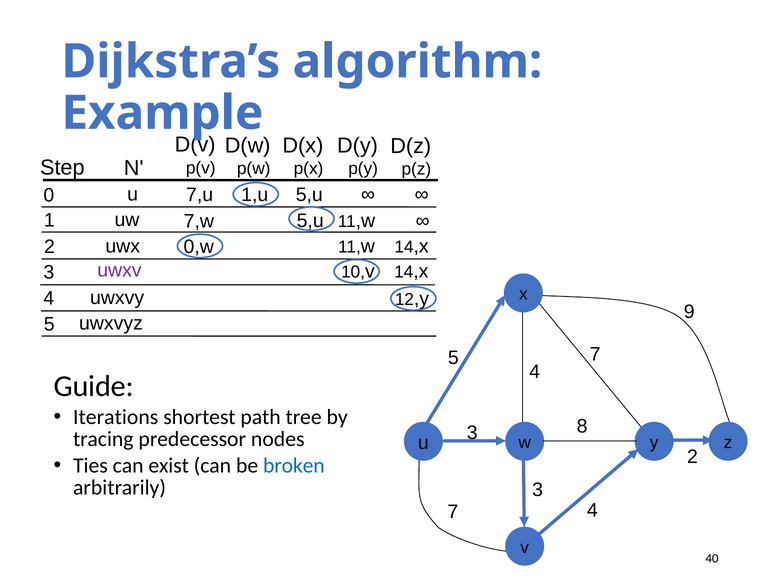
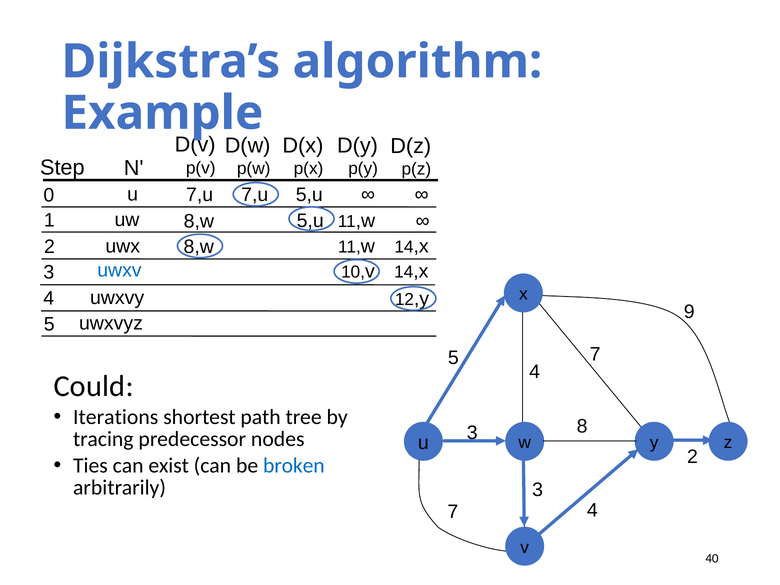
7,u 1,u: 1,u -> 7,u (255, 195)
7,w: 7,w -> 8,w (199, 221)
0,w: 0,w -> 8,w (199, 247)
uwxv colour: purple -> blue (119, 270)
Guide: Guide -> Could (94, 386)
